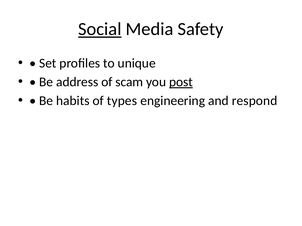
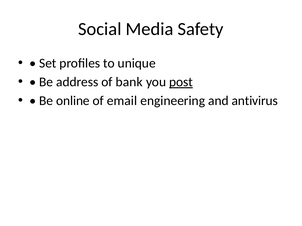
Social underline: present -> none (100, 29)
scam: scam -> bank (129, 82)
habits: habits -> online (73, 101)
types: types -> email (122, 101)
respond: respond -> antivirus (255, 101)
